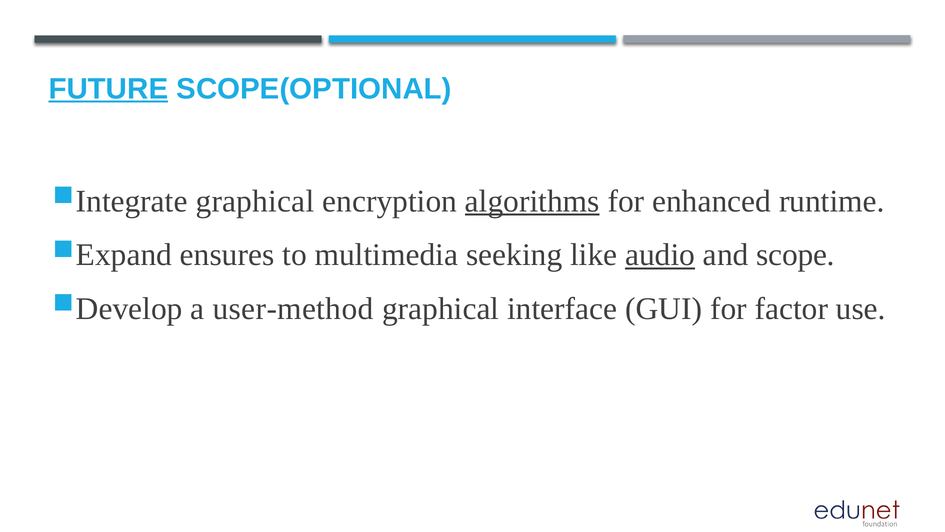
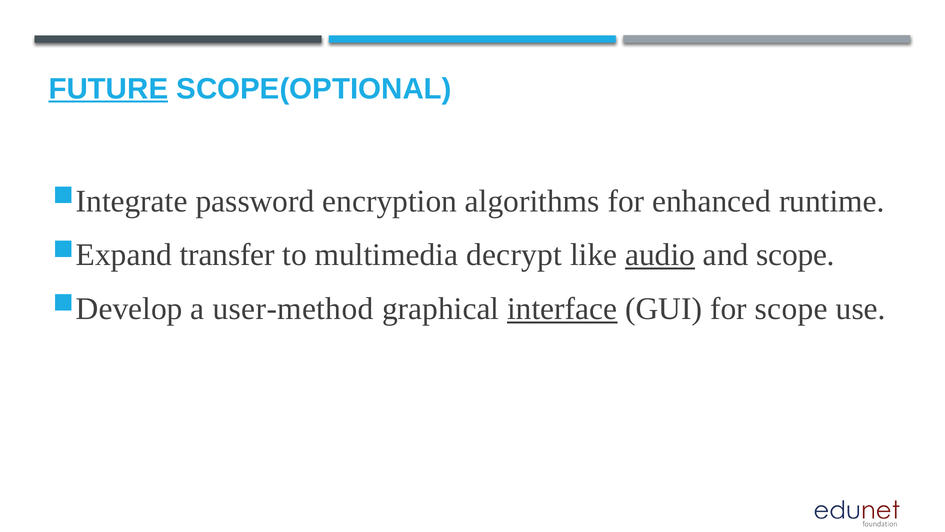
graphical: graphical -> password (255, 201)
algorithms underline: present -> none (532, 201)
ensures: ensures -> transfer (227, 255)
seeking: seeking -> decrypt (514, 255)
interface underline: none -> present (562, 309)
for factor: factor -> scope (791, 309)
